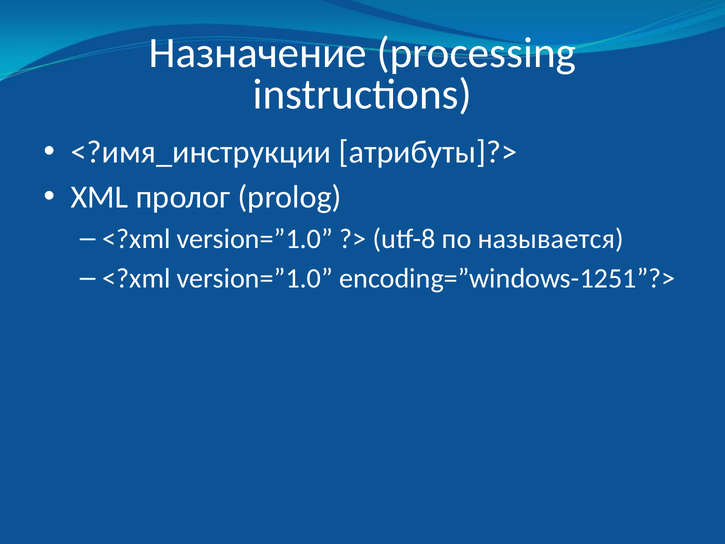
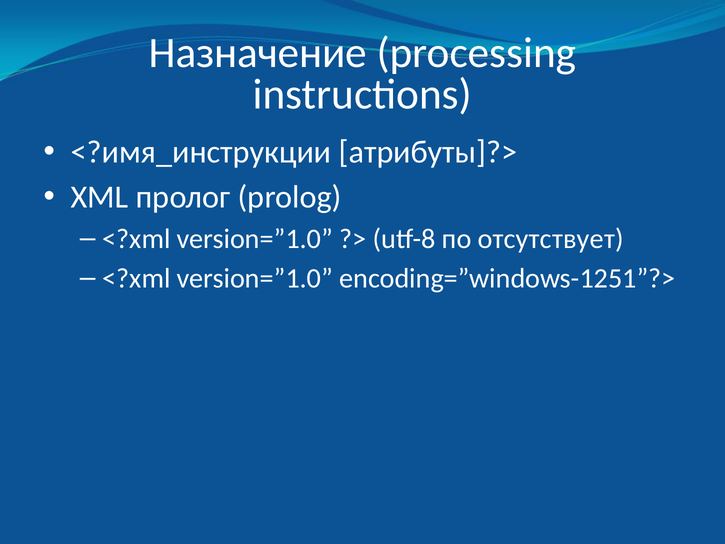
называется: называется -> отсутствует (551, 239)
